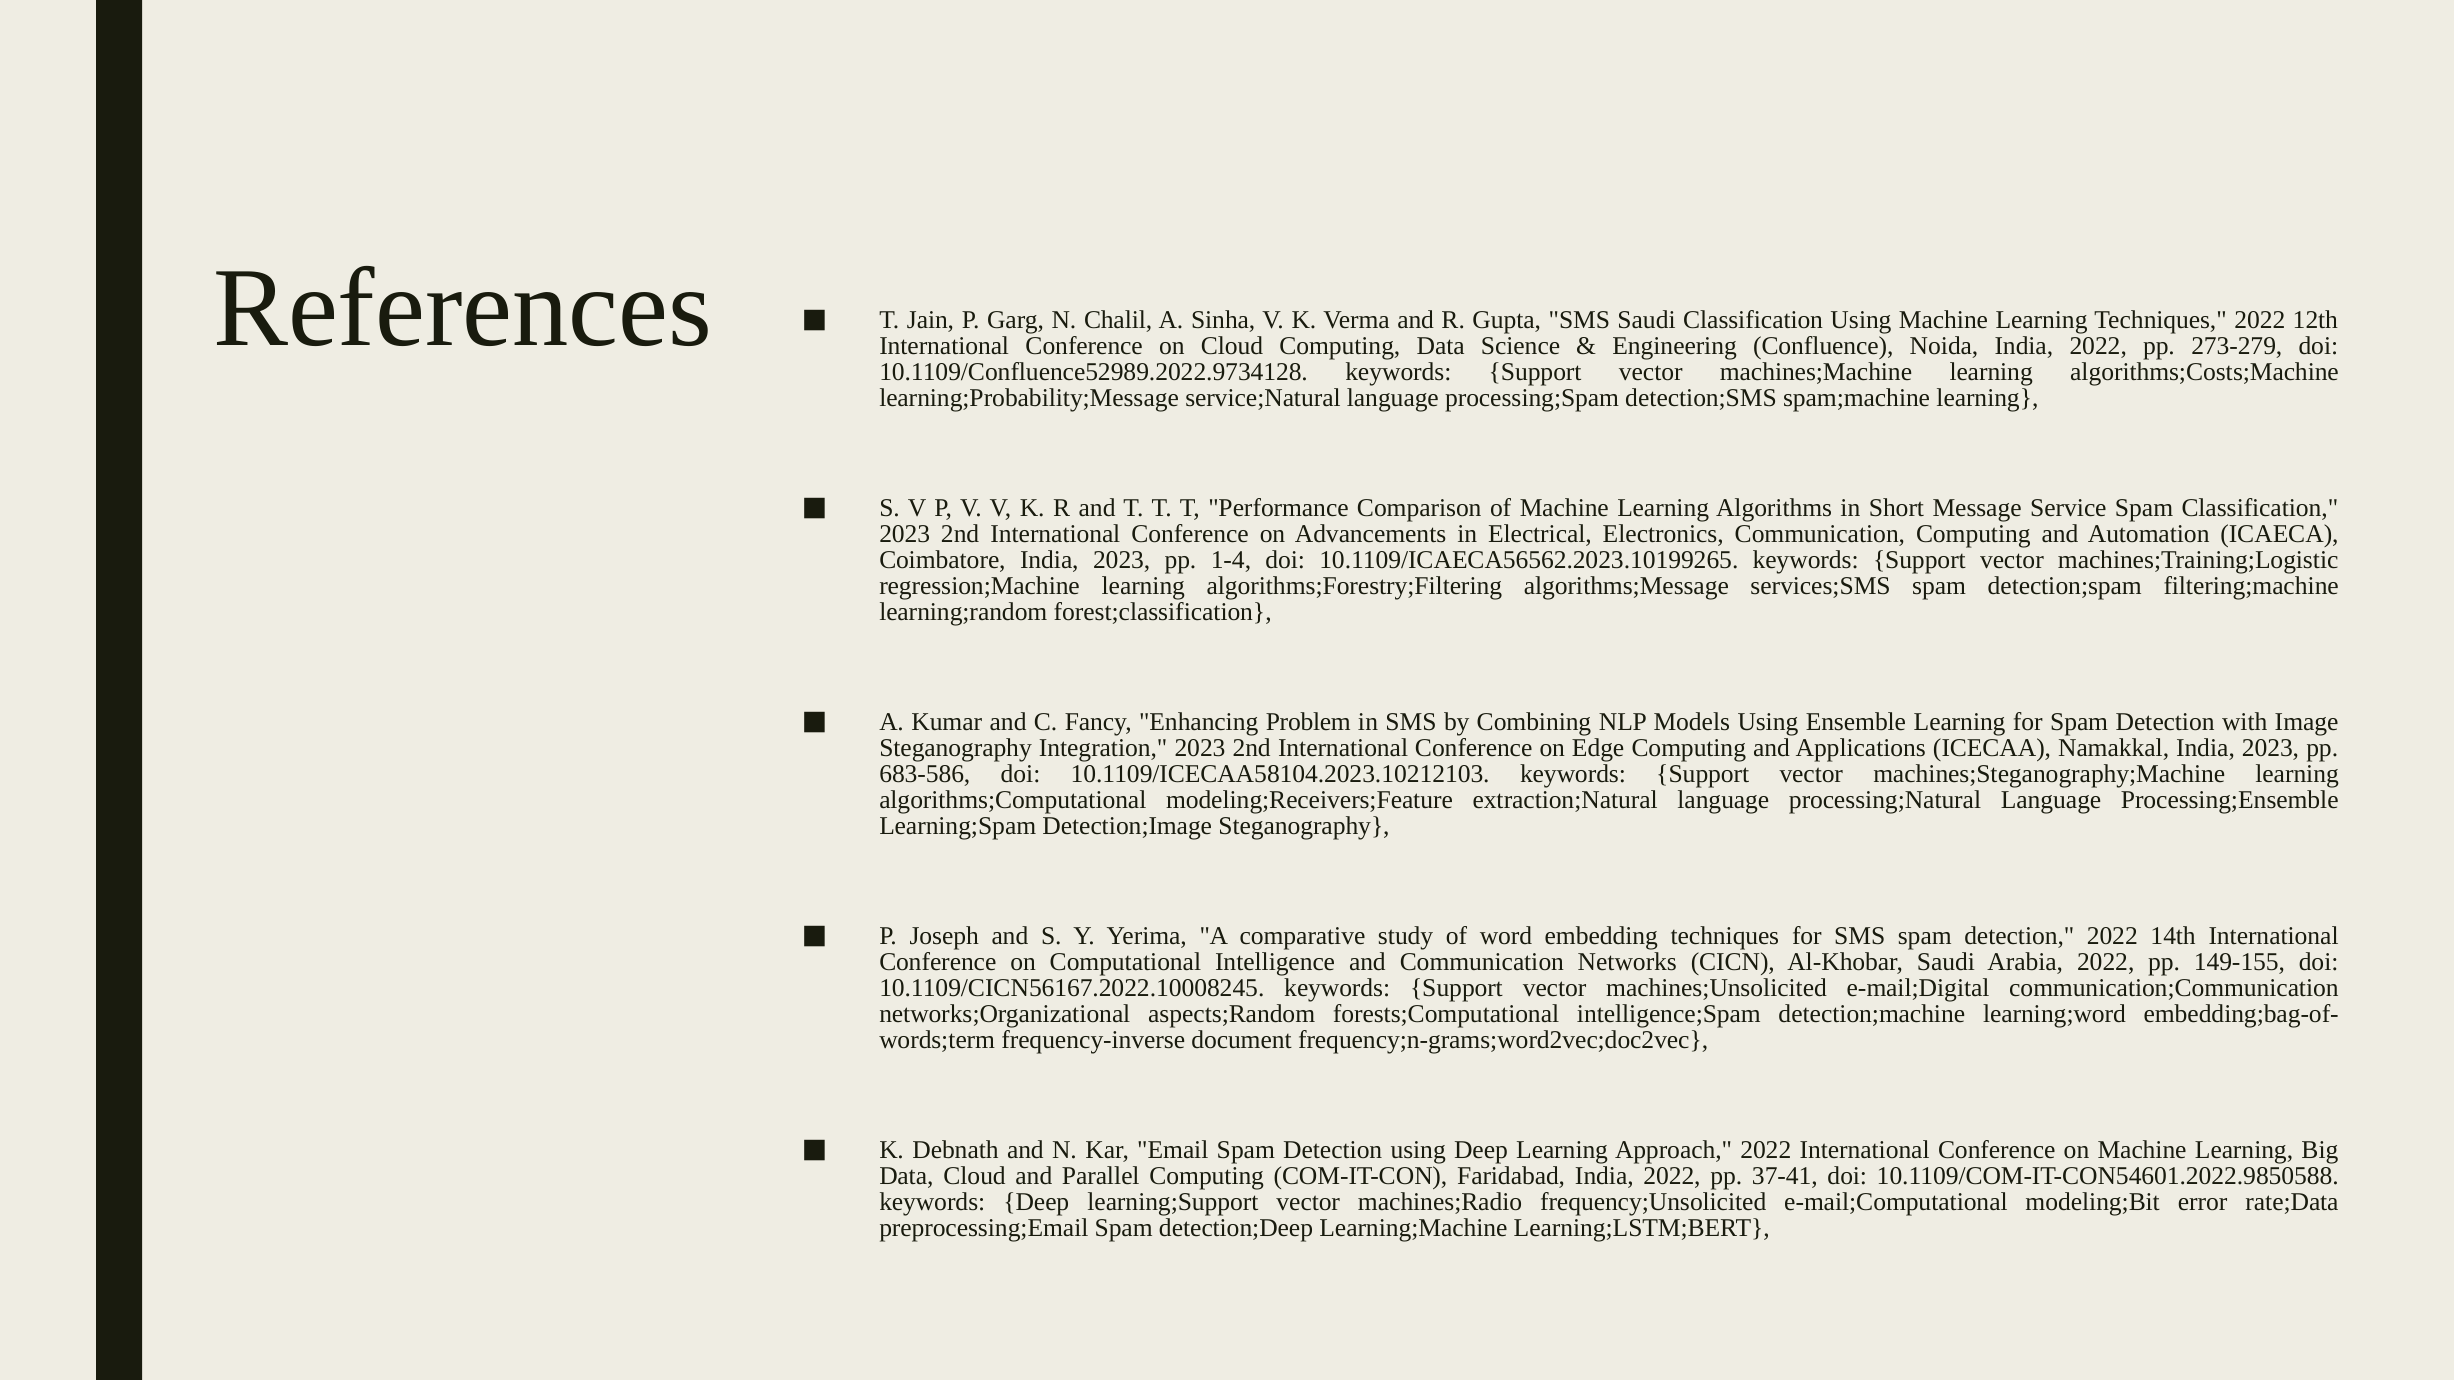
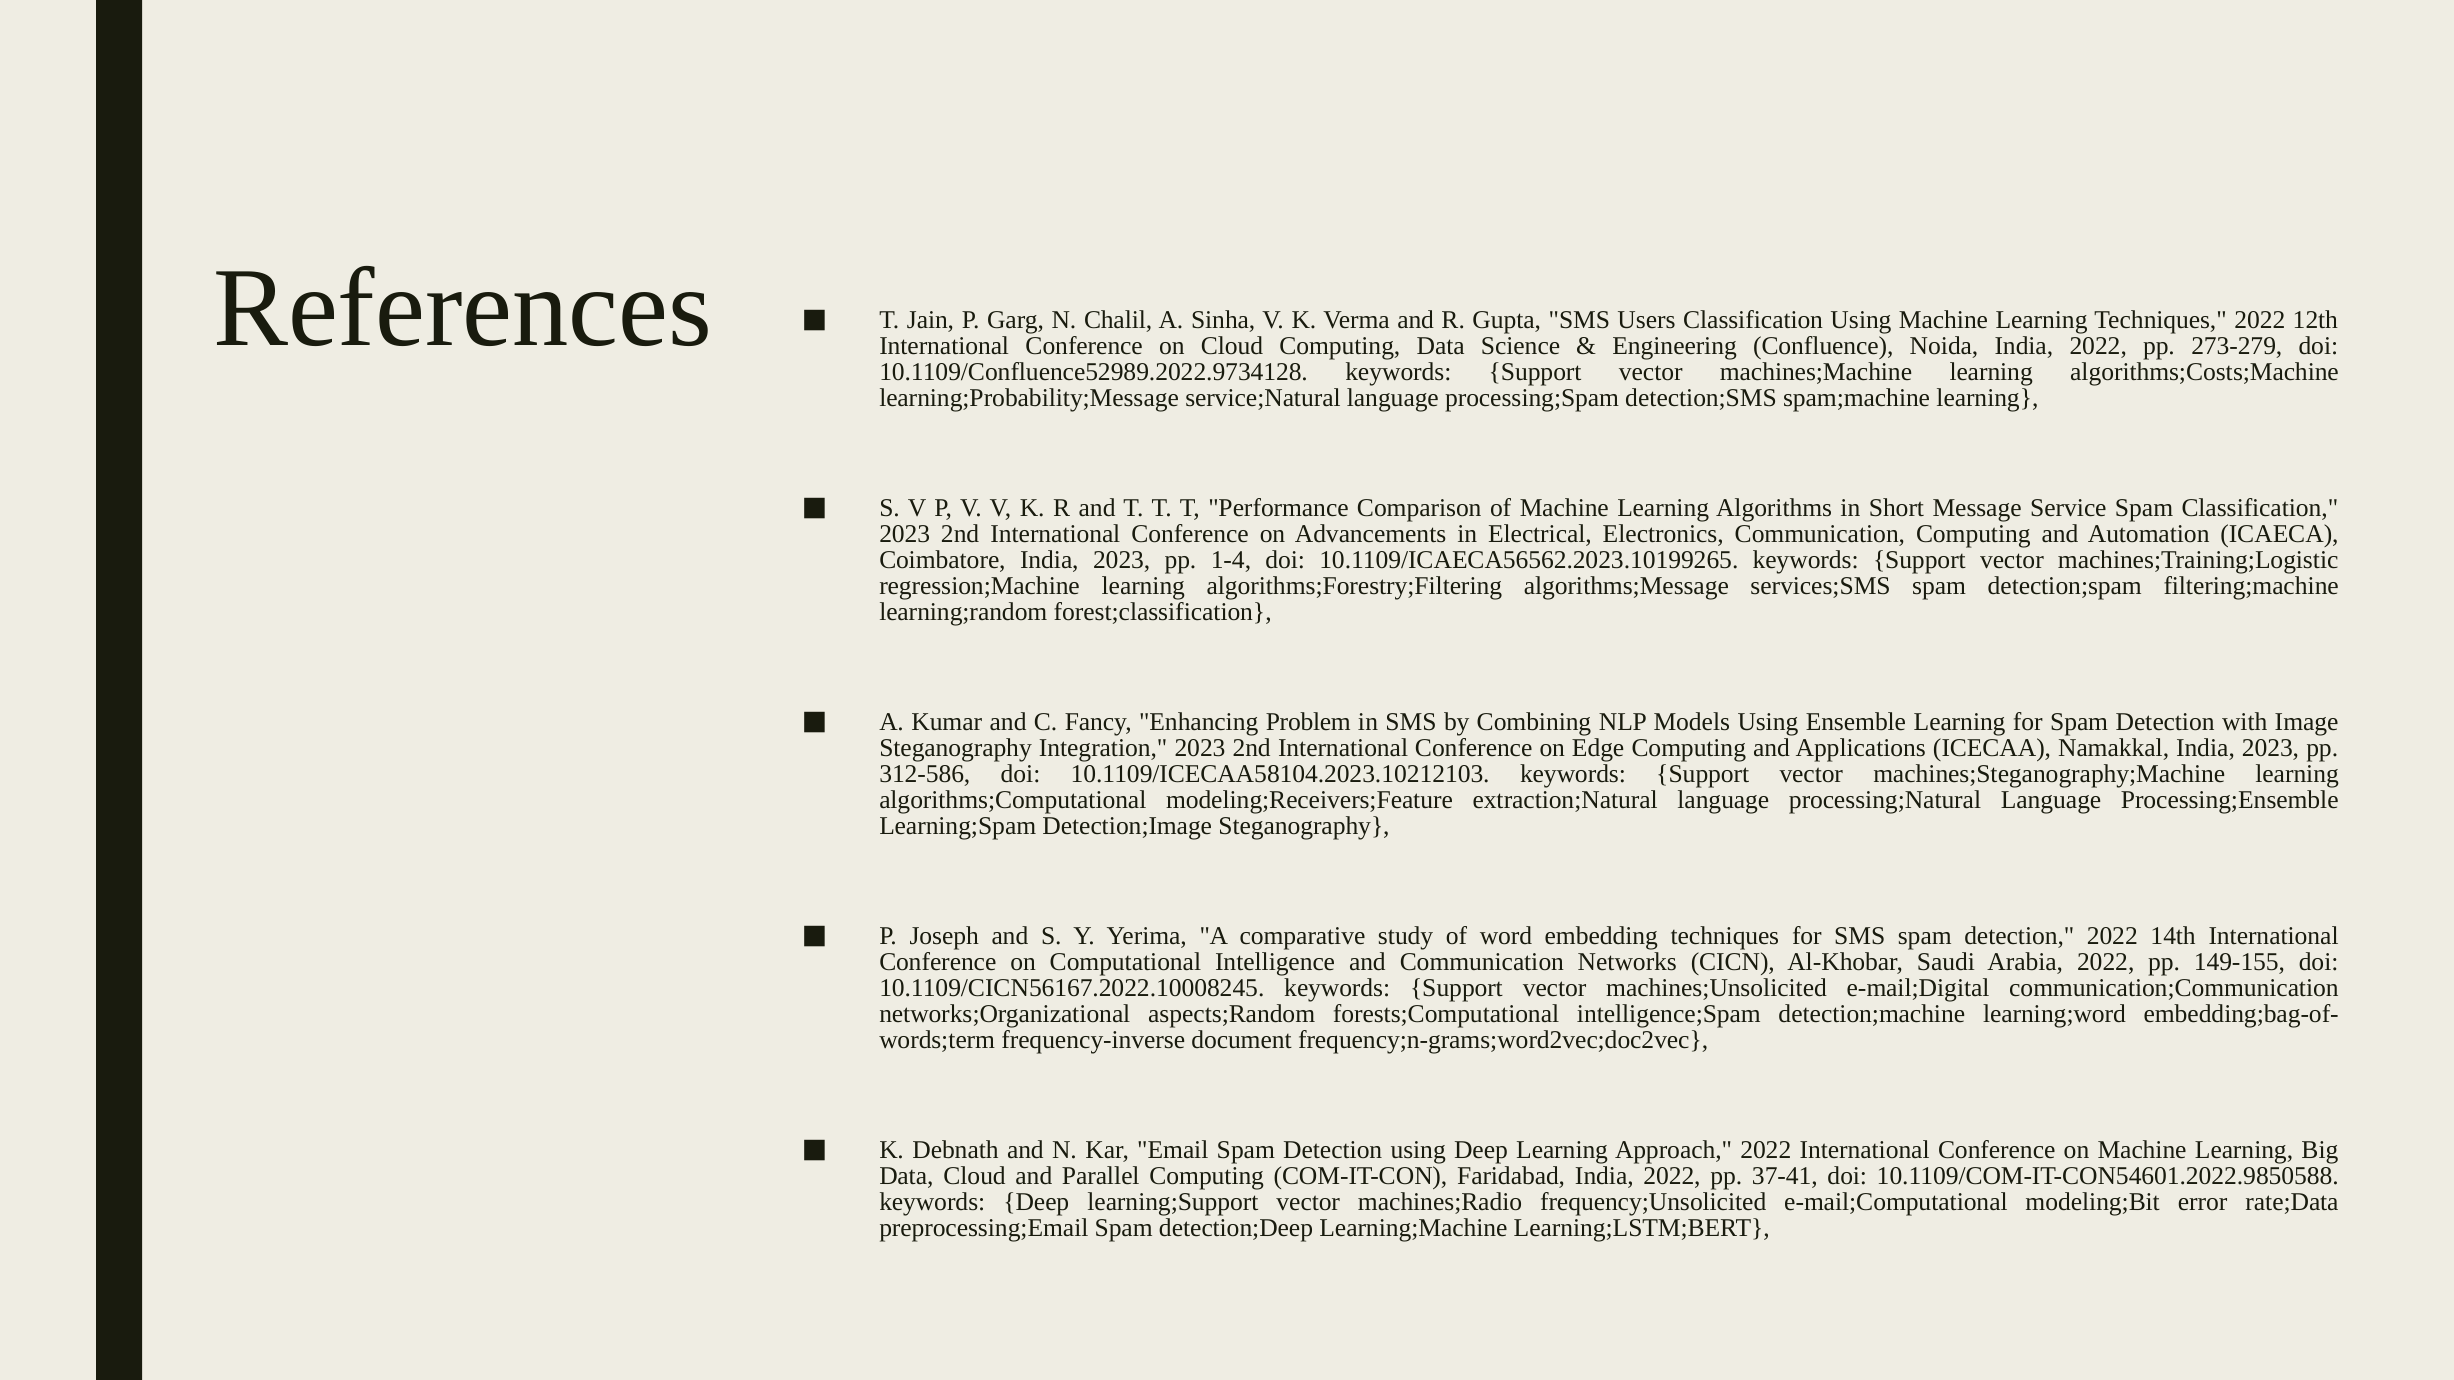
SMS Saudi: Saudi -> Users (1647, 320)
683-586: 683-586 -> 312-586 (925, 774)
